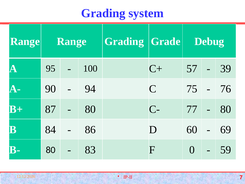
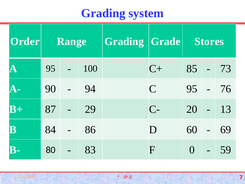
Range: Range -> Order (25, 41)
Debug: Debug -> Stores (209, 41)
57: 57 -> 85 (192, 69)
39: 39 -> 73 (226, 69)
C 75: 75 -> 95 (192, 89)
80: 80 -> 29 (90, 109)
77: 77 -> 20 (192, 109)
80: 80 -> 13 (226, 109)
